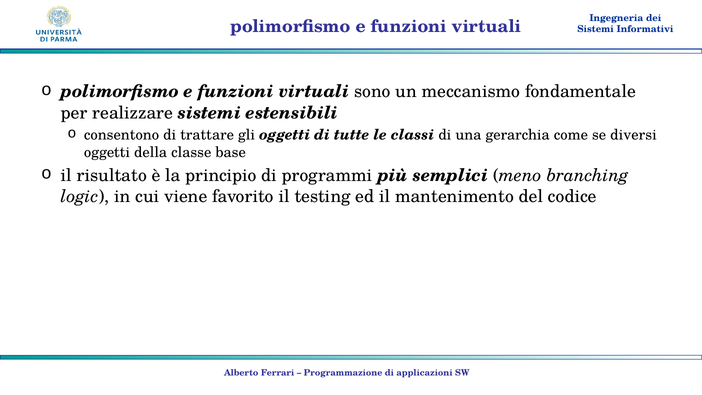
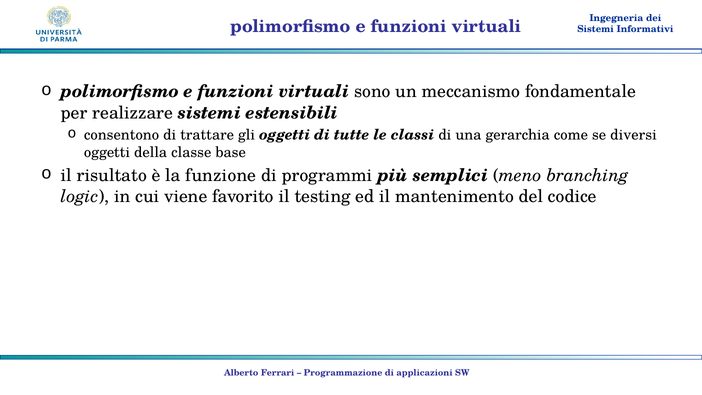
principio: principio -> funzione (221, 175)
